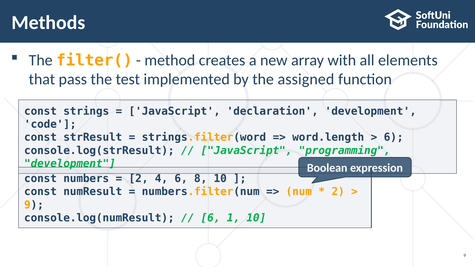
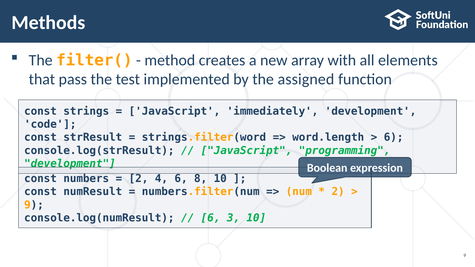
declaration: declaration -> immediately (273, 111)
1: 1 -> 3 (233, 218)
